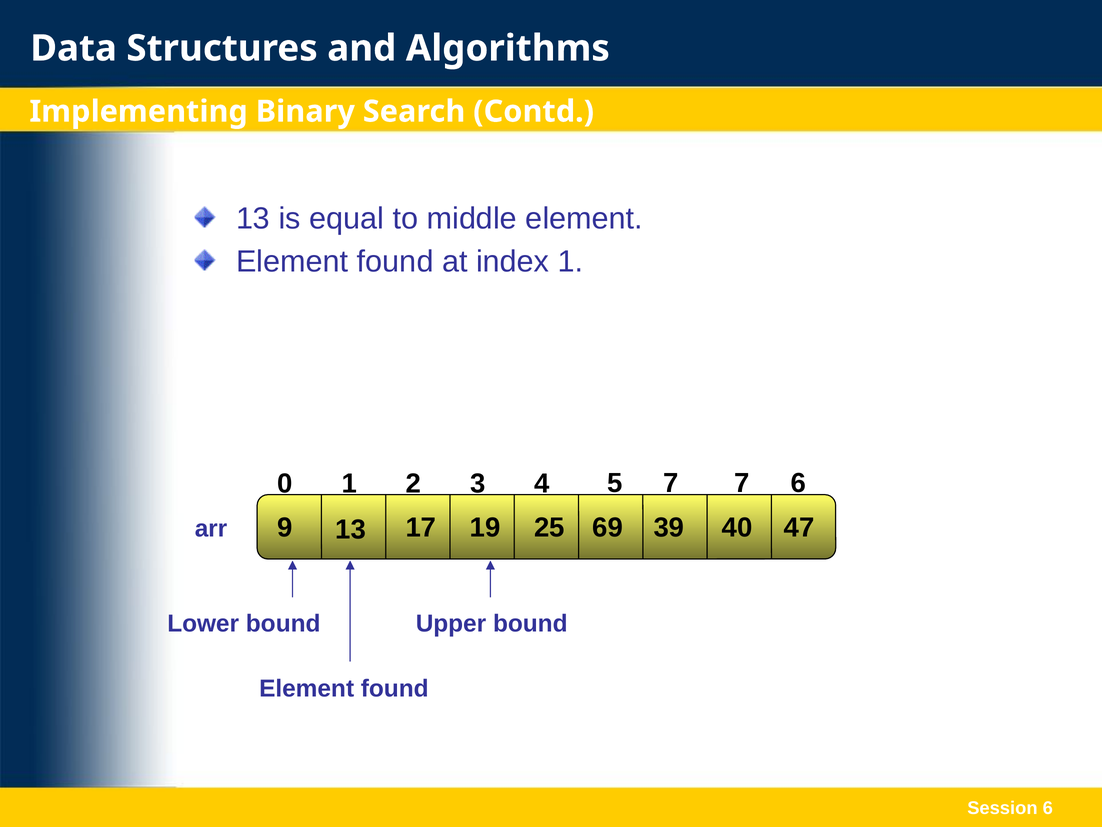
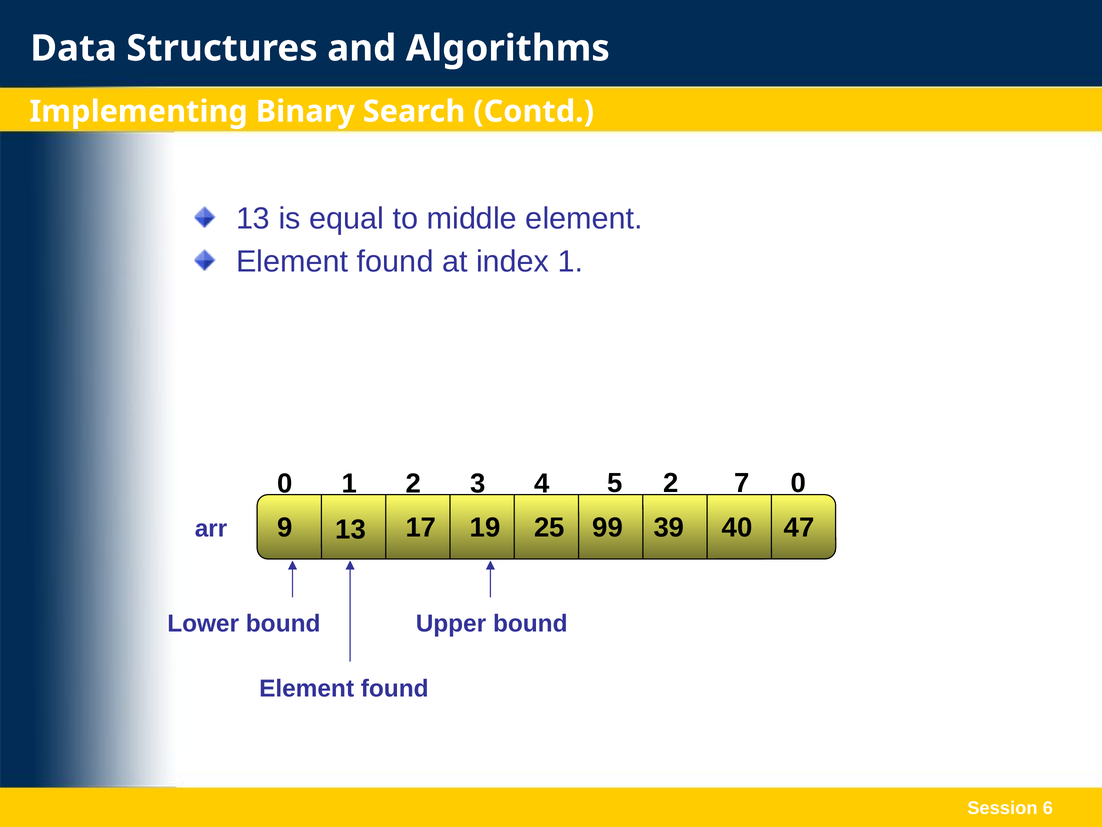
5 7: 7 -> 2 (671, 483)
7 6: 6 -> 0 (798, 483)
69: 69 -> 99 (608, 527)
